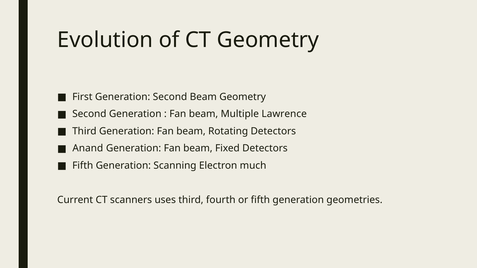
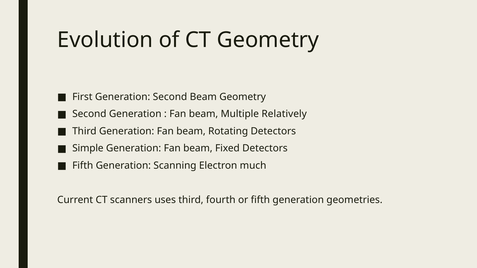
Lawrence: Lawrence -> Relatively (284, 114)
Anand: Anand -> Simple (88, 149)
